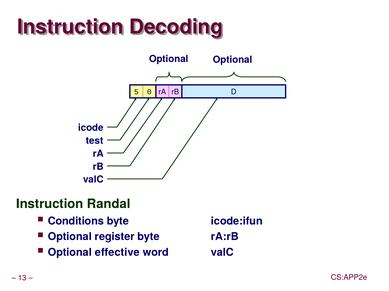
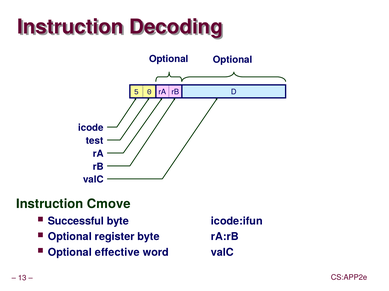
Randal: Randal -> Cmove (109, 204)
Conditions: Conditions -> Successful (76, 221)
